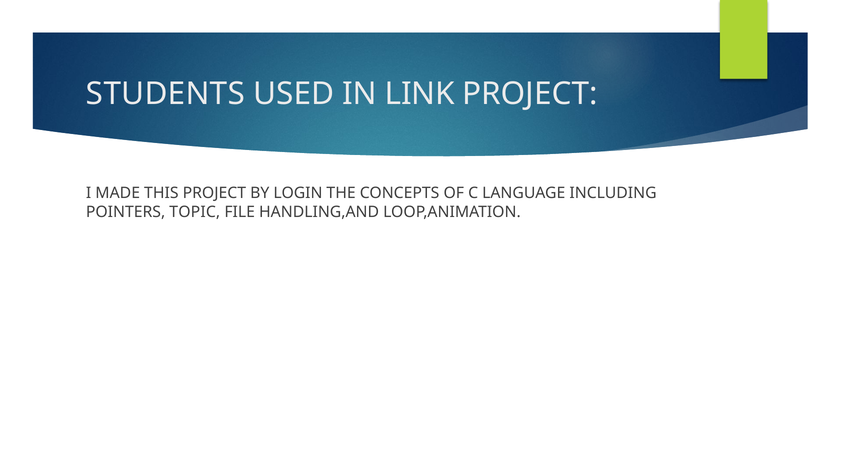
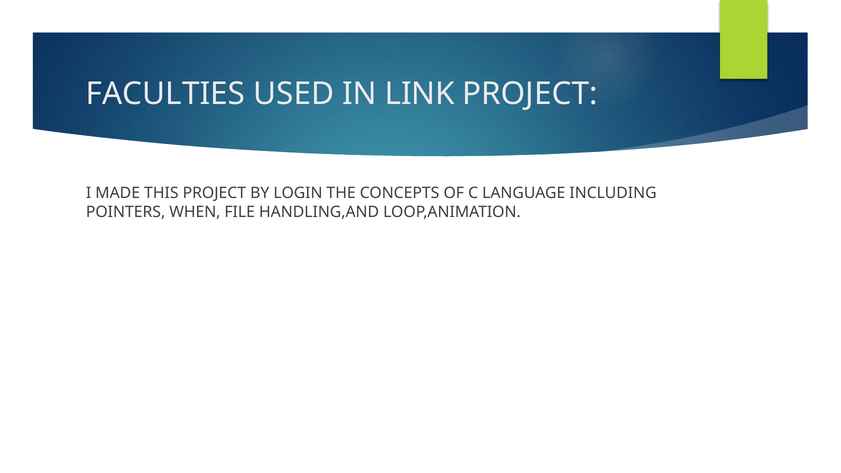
STUDENTS: STUDENTS -> FACULTIES (166, 94)
TOPIC: TOPIC -> WHEN (195, 212)
